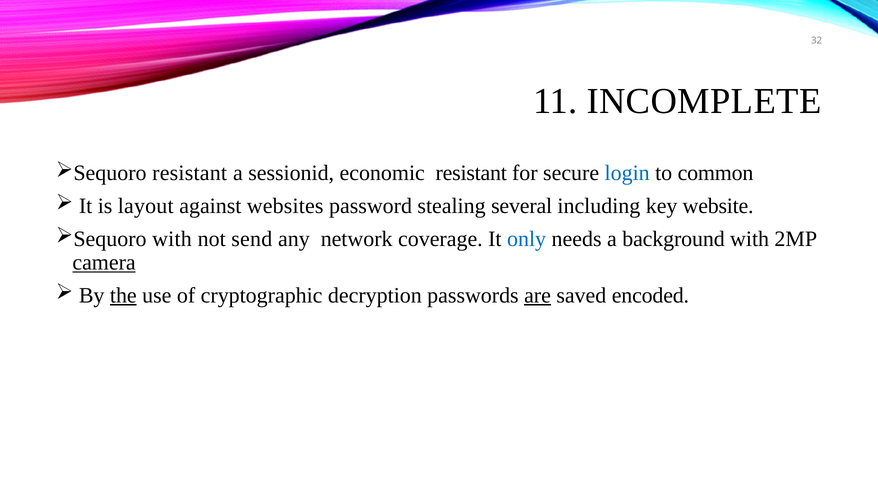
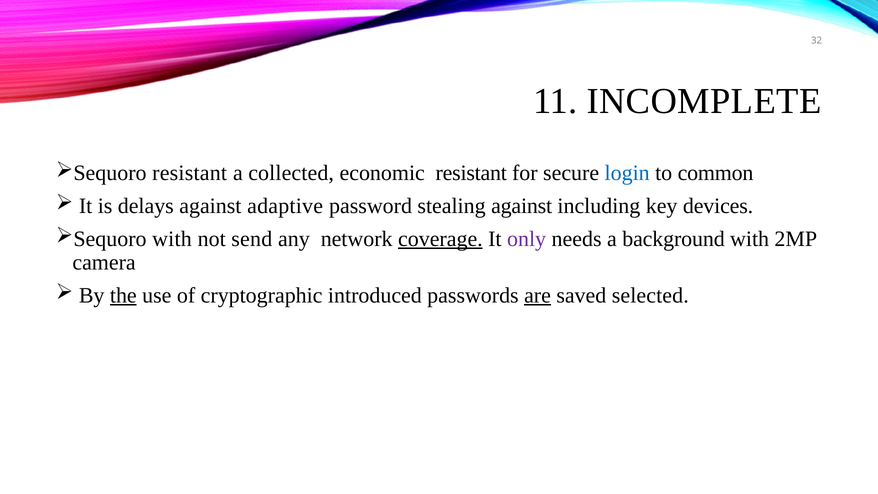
sessionid: sessionid -> collected (291, 173)
layout: layout -> delays (146, 206)
websites: websites -> adaptive (285, 206)
stealing several: several -> against (522, 206)
website: website -> devices (718, 206)
coverage underline: none -> present (440, 239)
only colour: blue -> purple (527, 239)
camera underline: present -> none (104, 262)
decryption: decryption -> introduced (375, 295)
encoded: encoded -> selected (650, 295)
